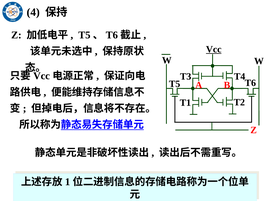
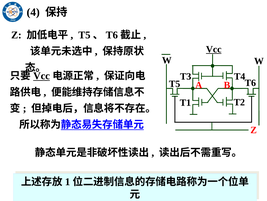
Vcc underline: none -> present (42, 76)
